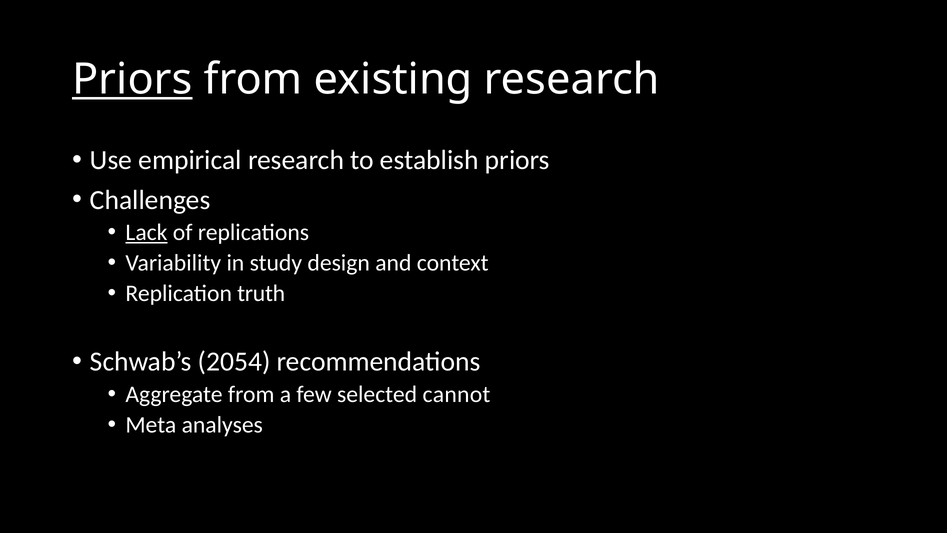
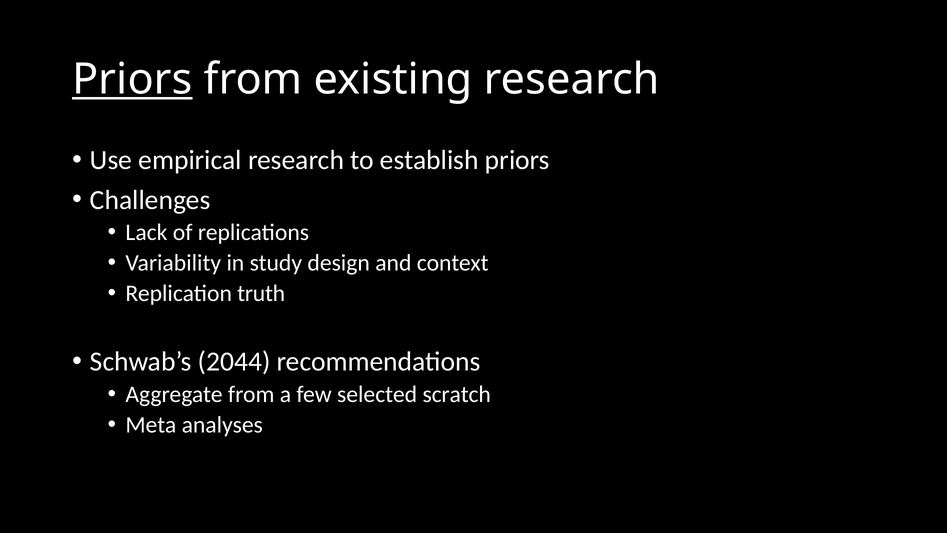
Lack underline: present -> none (146, 232)
2054: 2054 -> 2044 (234, 361)
cannot: cannot -> scratch (457, 394)
